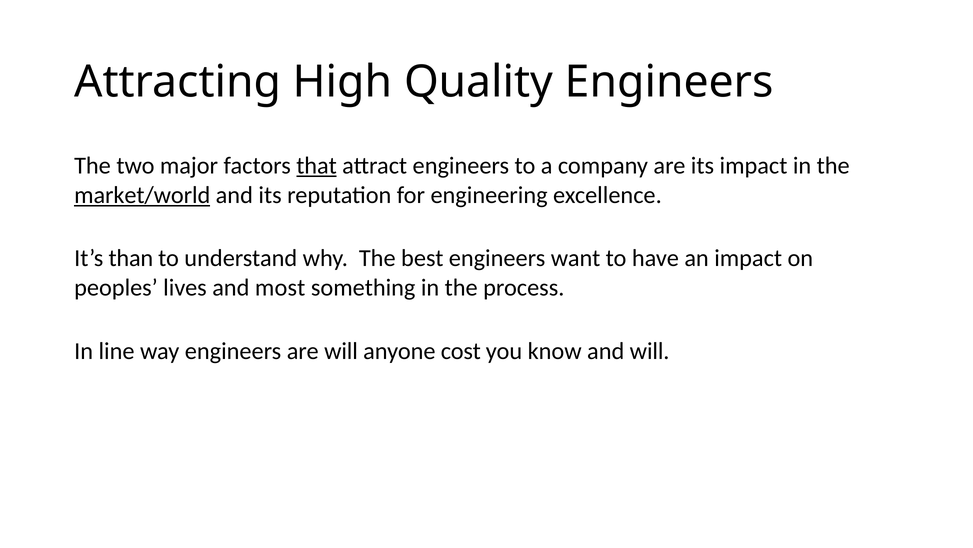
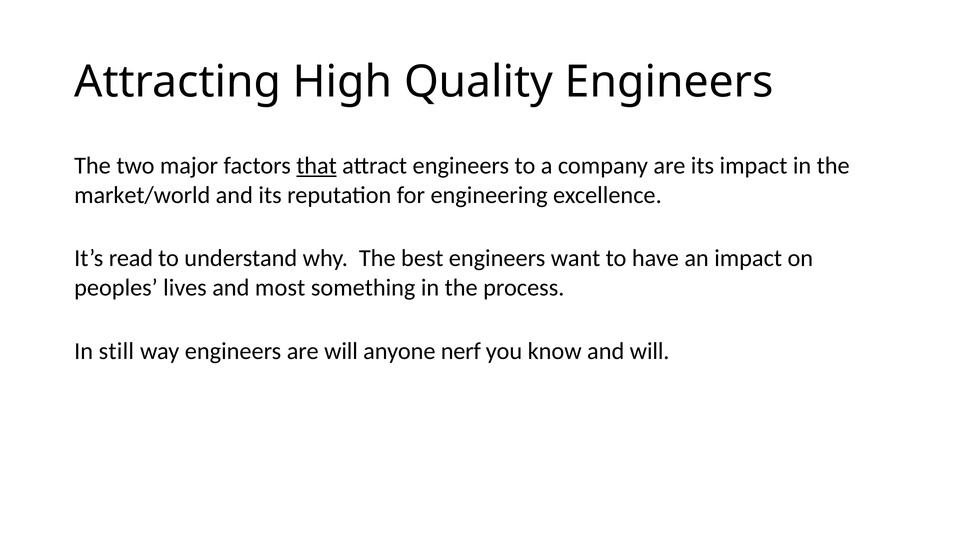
market/world underline: present -> none (142, 195)
than: than -> read (131, 258)
line: line -> still (116, 351)
cost: cost -> nerf (461, 351)
